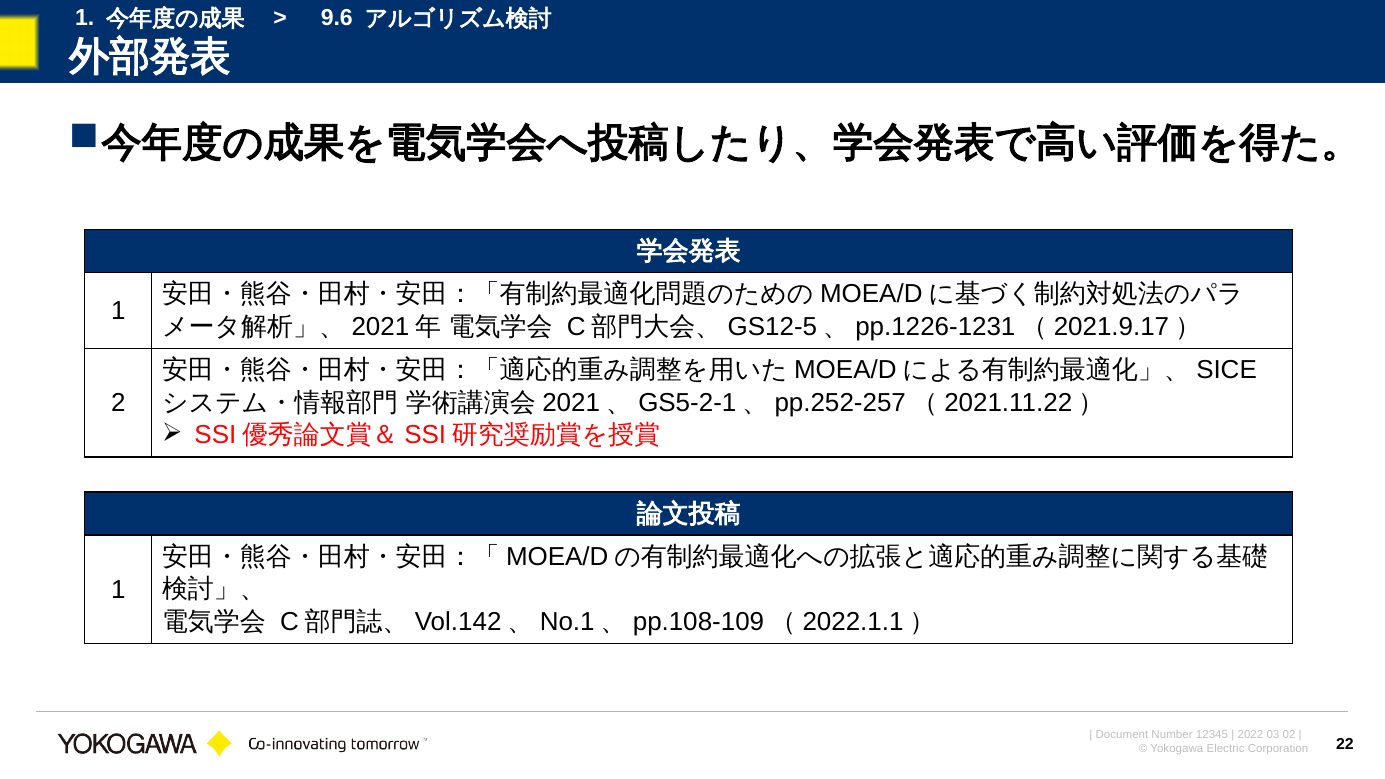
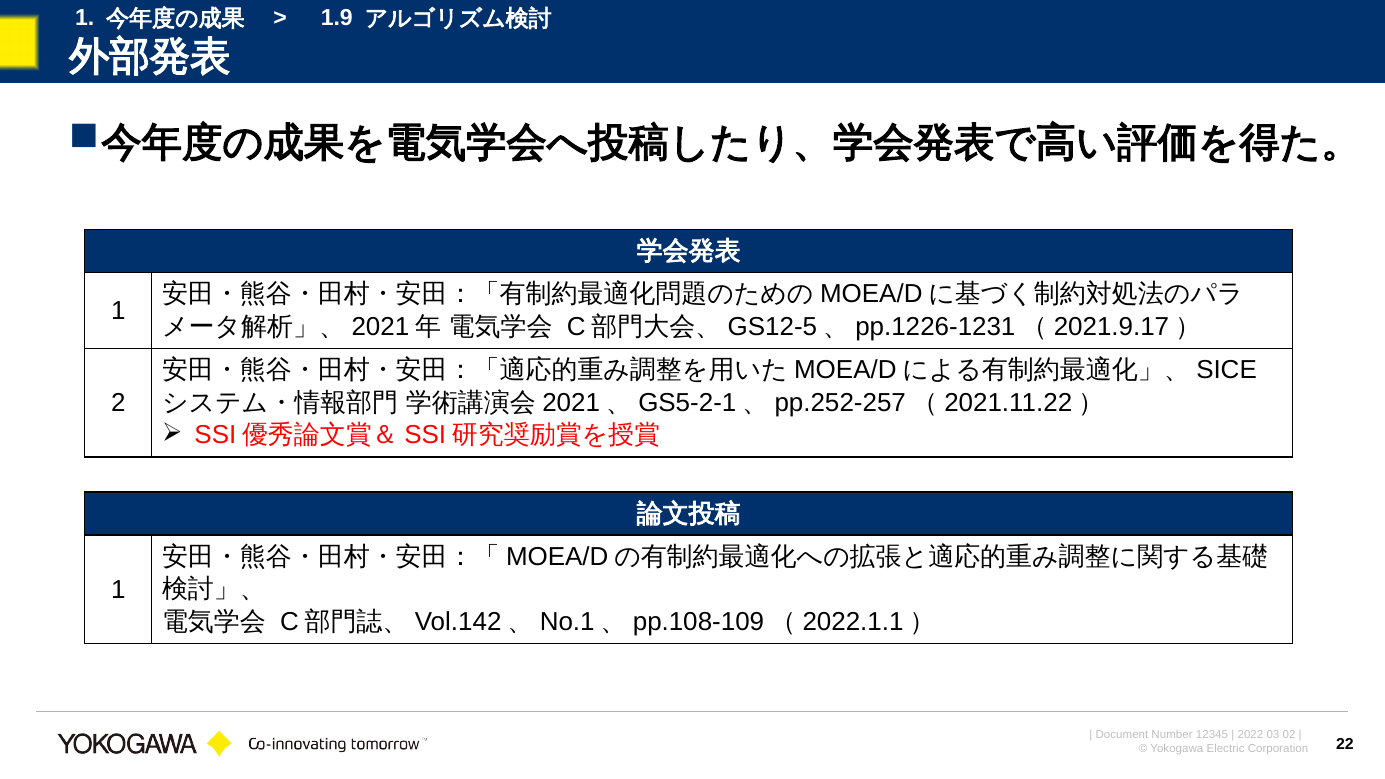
9.6: 9.6 -> 1.9 (337, 18)
